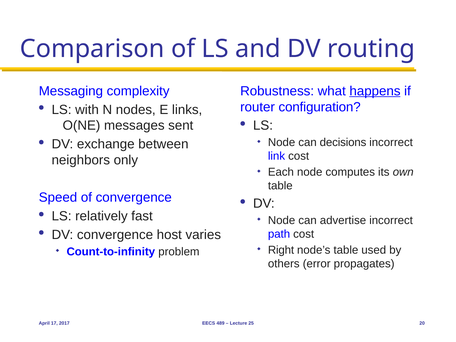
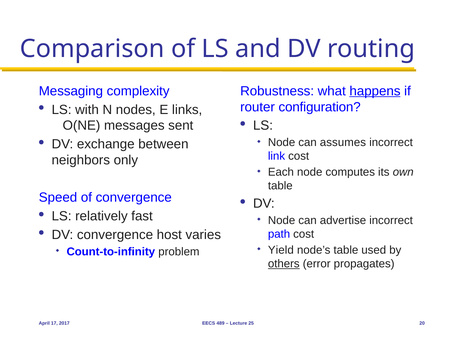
decisions: decisions -> assumes (343, 143)
Right: Right -> Yield (281, 250)
others underline: none -> present (284, 264)
